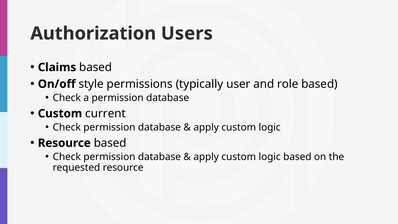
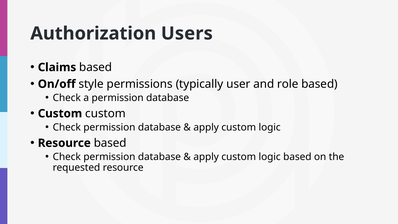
Custom current: current -> custom (106, 113)
